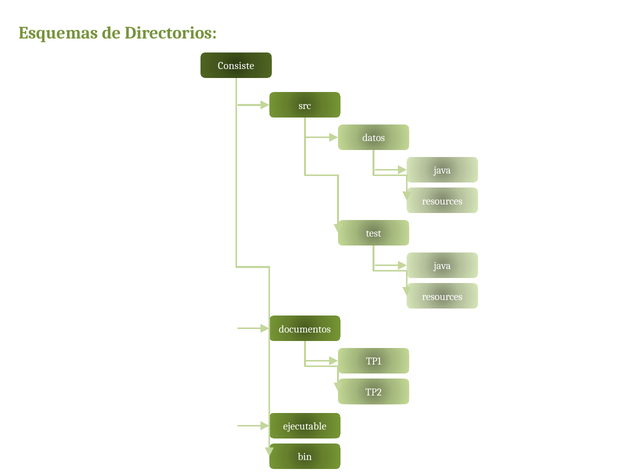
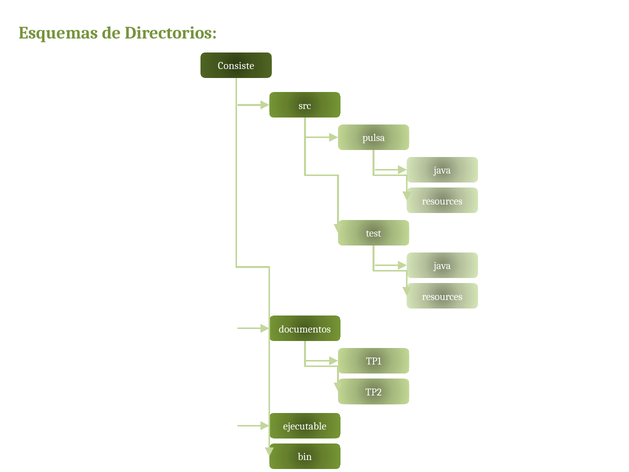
datos: datos -> pulsa (374, 138)
